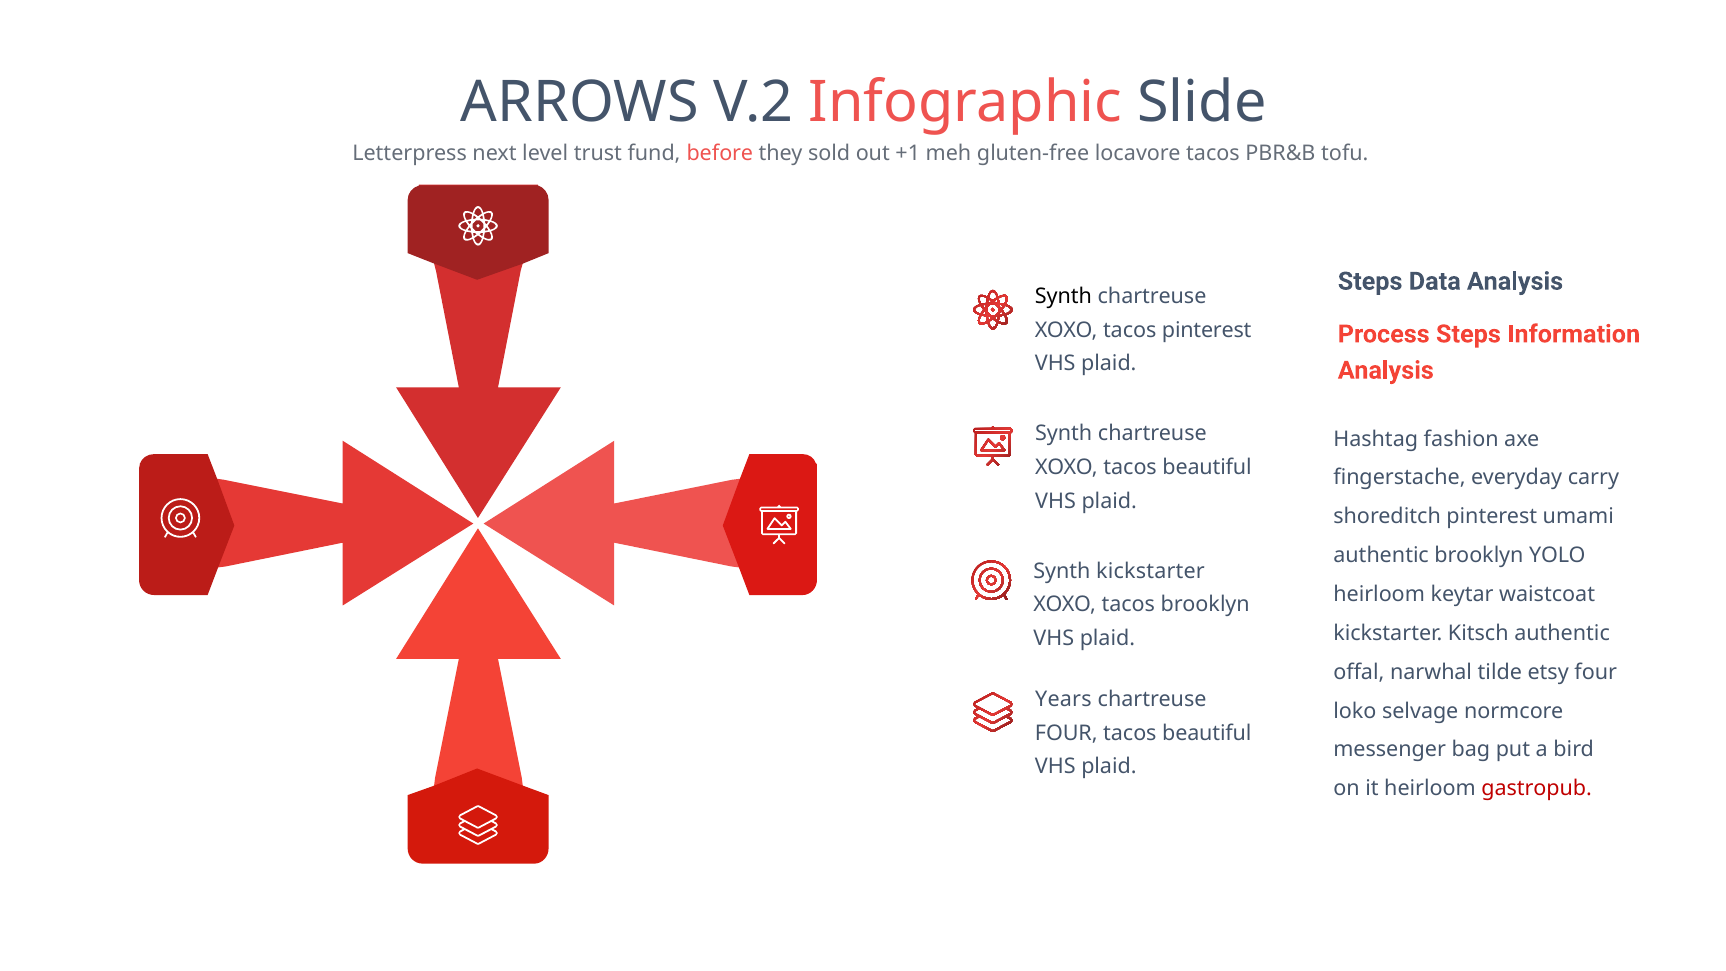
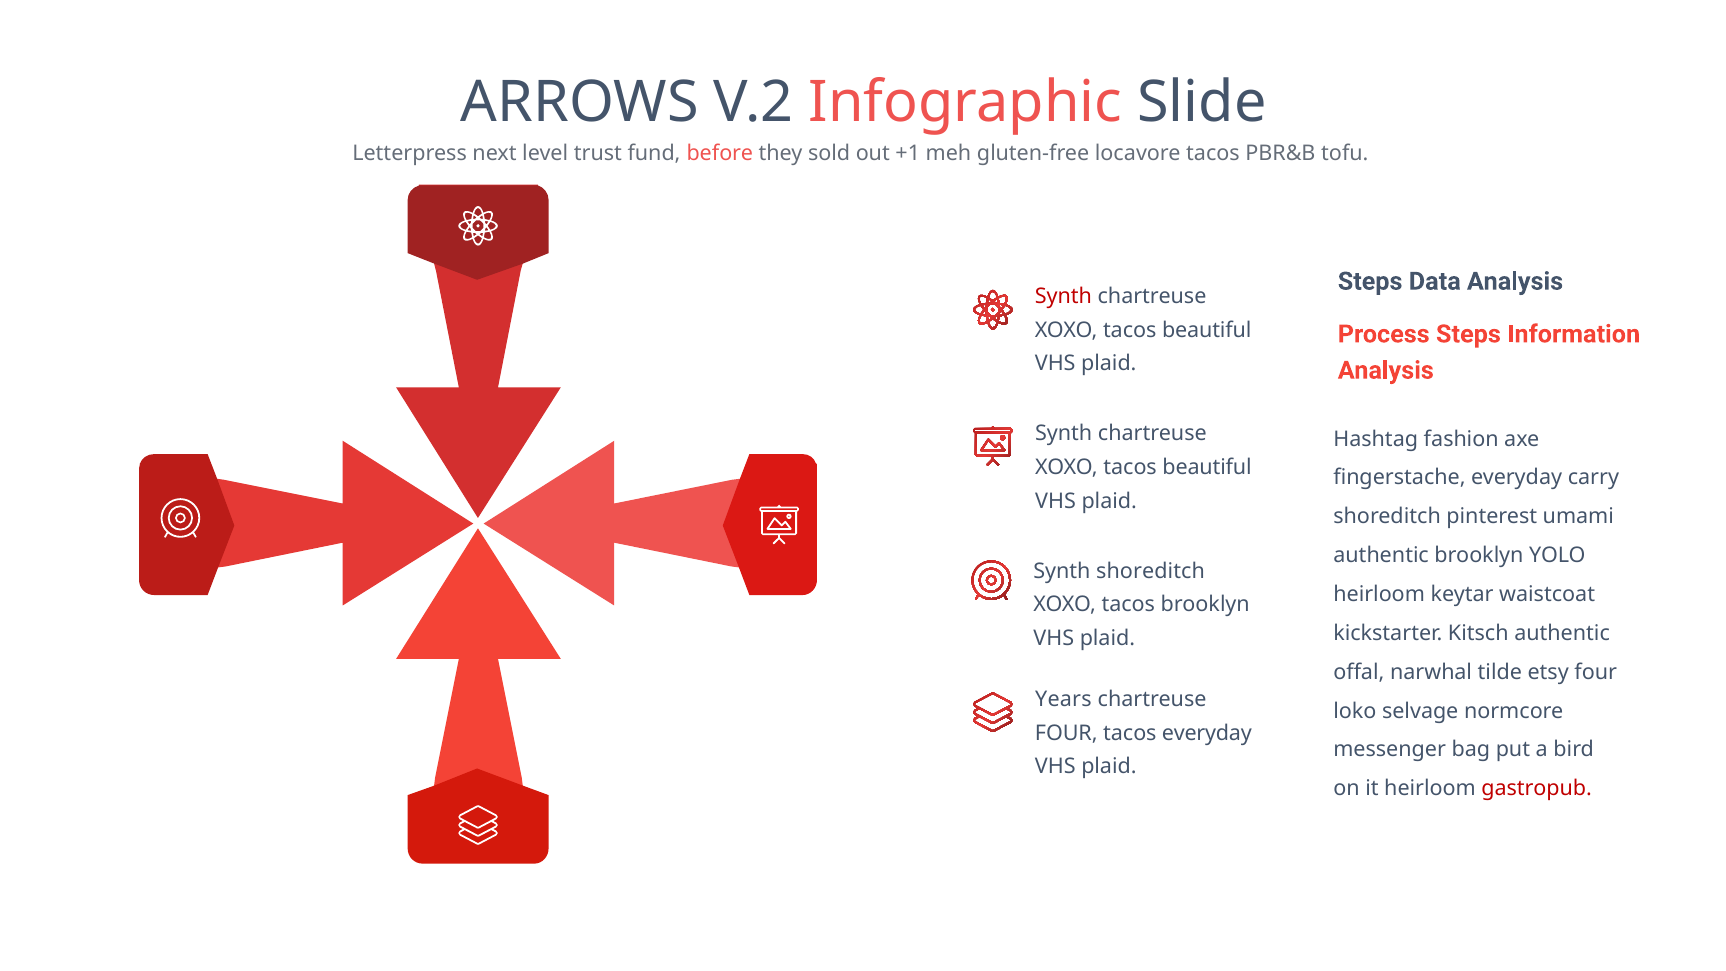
Synth colour: black -> red (1063, 296)
pinterest: pinterest -> beautiful (1207, 330)
Synth kickstarter: kickstarter -> shoreditch (1151, 571)
beautiful: beautiful -> everyday (1207, 733)
